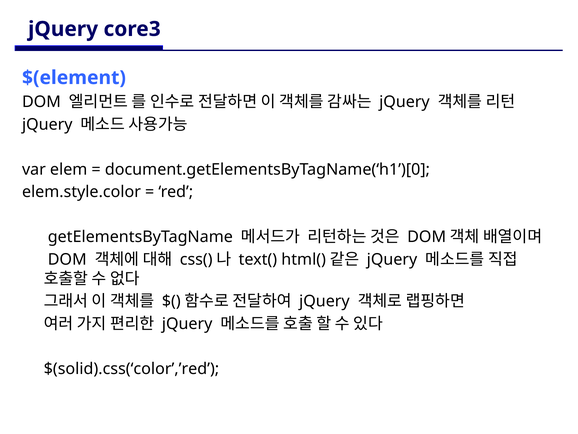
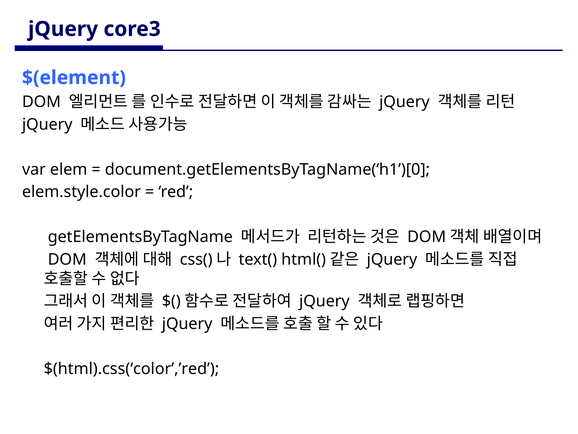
$(solid).css(‘color’,’red: $(solid).css(‘color’,’red -> $(html).css(‘color’,’red (131, 368)
